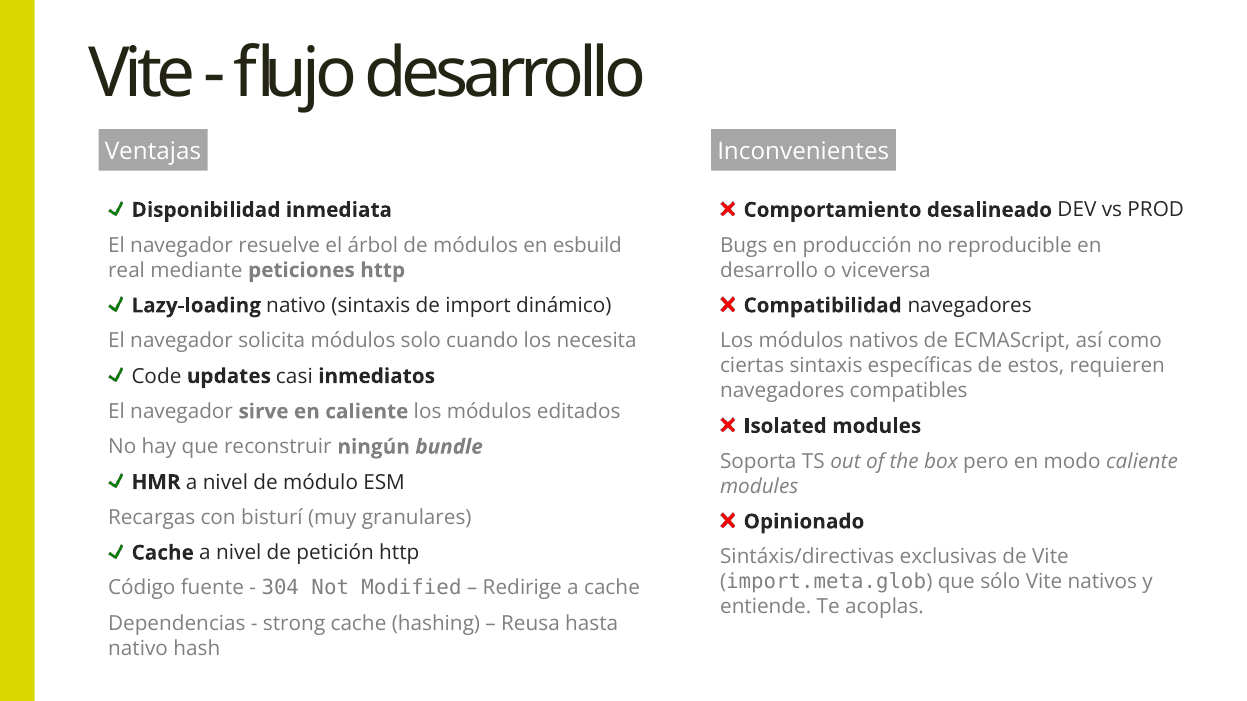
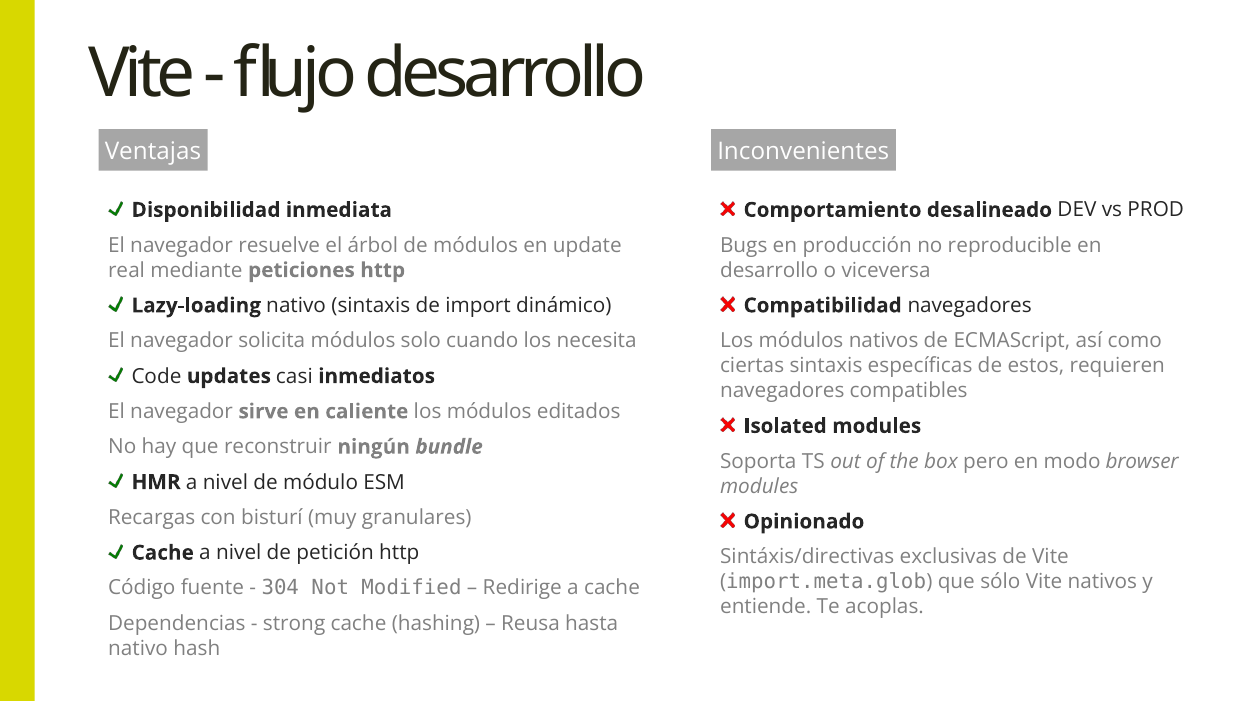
esbuild: esbuild -> update (587, 245)
modo caliente: caliente -> browser (1142, 462)
